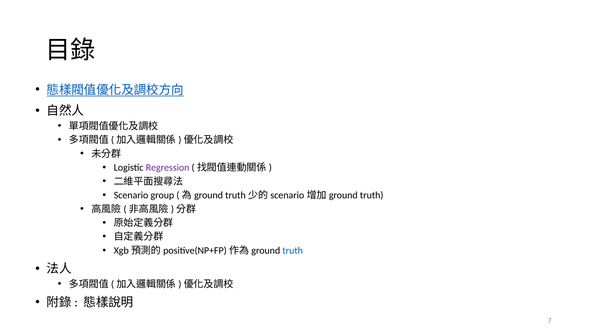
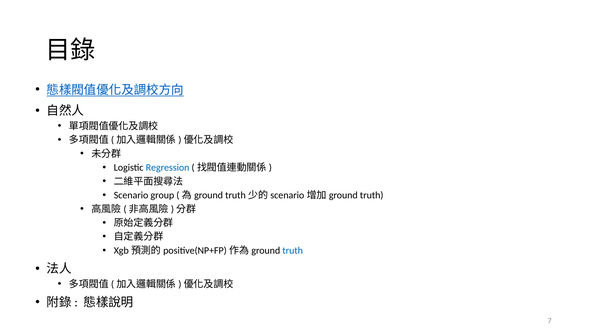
Regression colour: purple -> blue (168, 167)
